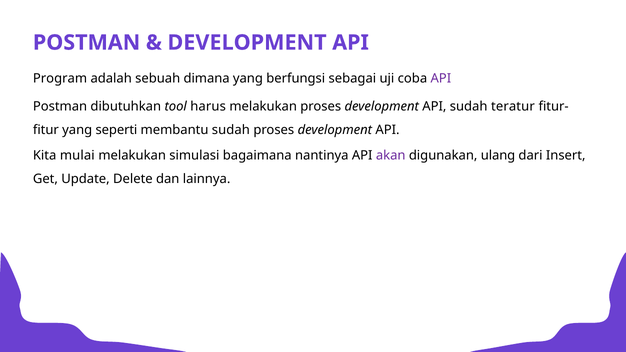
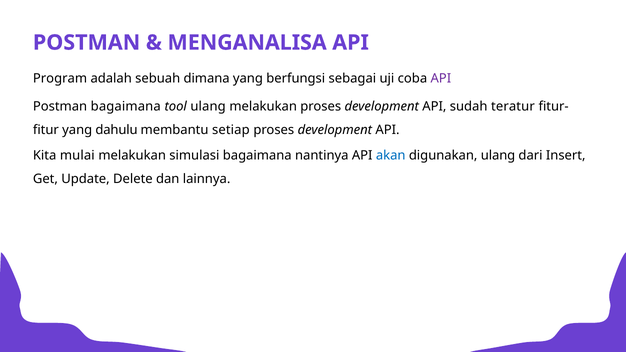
DEVELOPMENT: DEVELOPMENT -> MENGANALISA (247, 43)
Postman dibutuhkan: dibutuhkan -> bagaimana (126, 106)
tool harus: harus -> ulang (208, 106)
seperti: seperti -> dahulu (116, 130)
membantu sudah: sudah -> setiap (231, 130)
akan colour: purple -> blue (391, 155)
